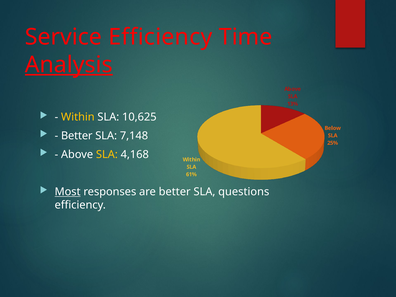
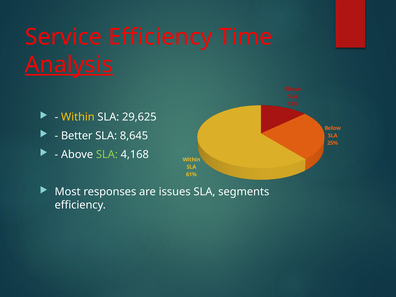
10,625: 10,625 -> 29,625 (139, 117)
7,148: 7,148 -> 8,645 (134, 136)
SLA colour: yellow -> light green (107, 154)
Most underline: present -> none (68, 192)
are better: better -> issues (175, 192)
questions: questions -> segments (244, 192)
